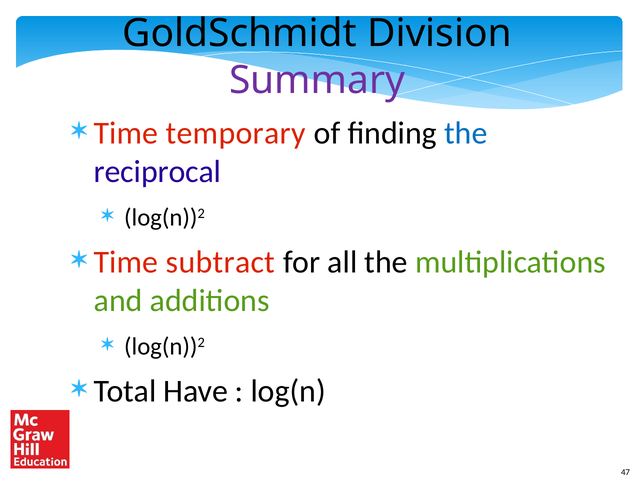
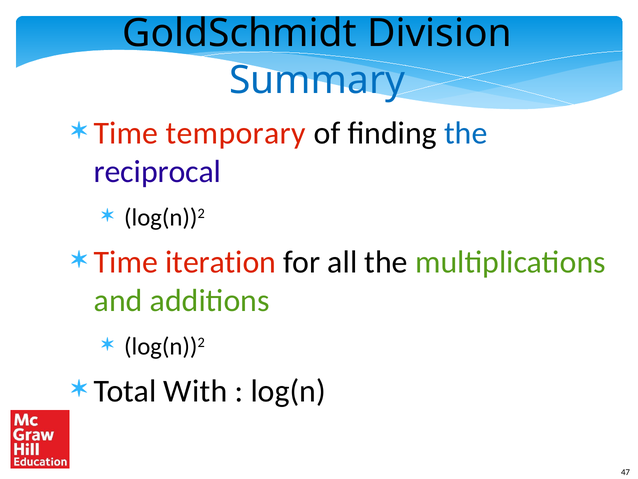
Summary colour: purple -> blue (317, 80)
subtract: subtract -> iteration (221, 262)
Have: Have -> With (195, 391)
